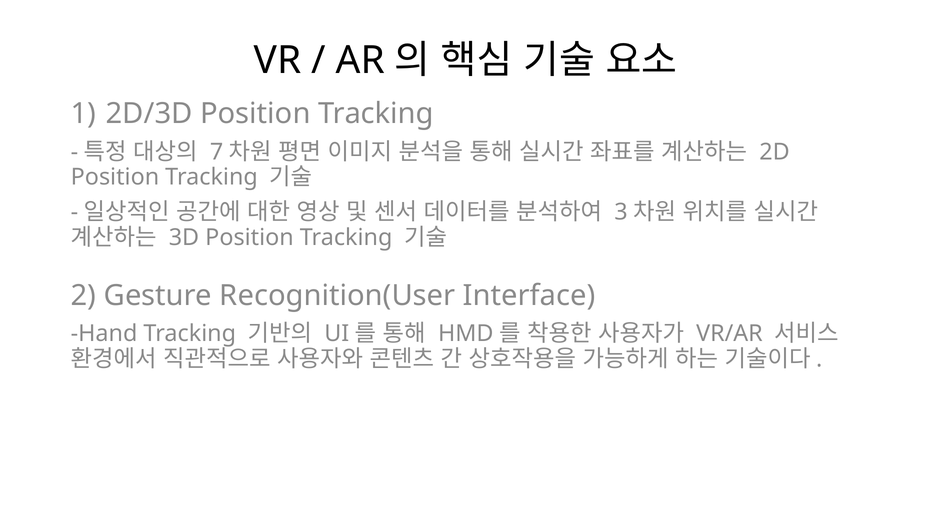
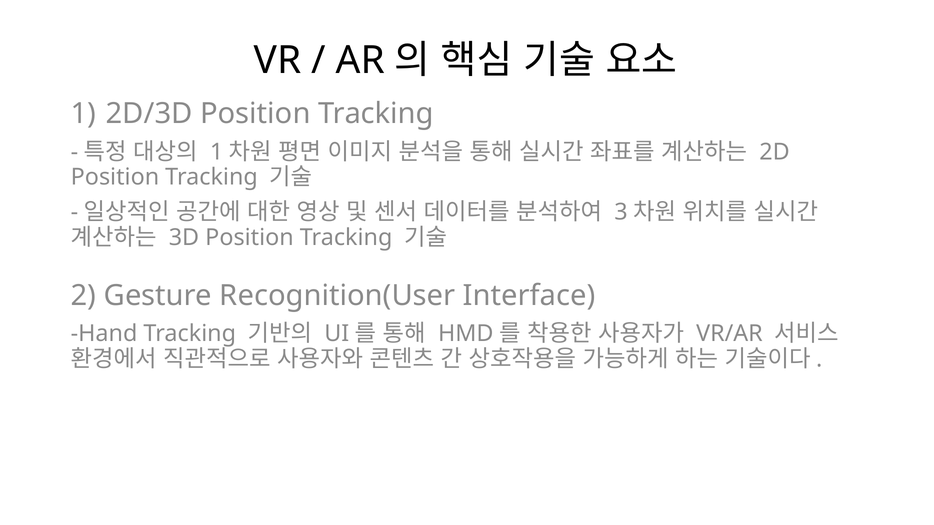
7: 7 -> 1 (217, 152)
